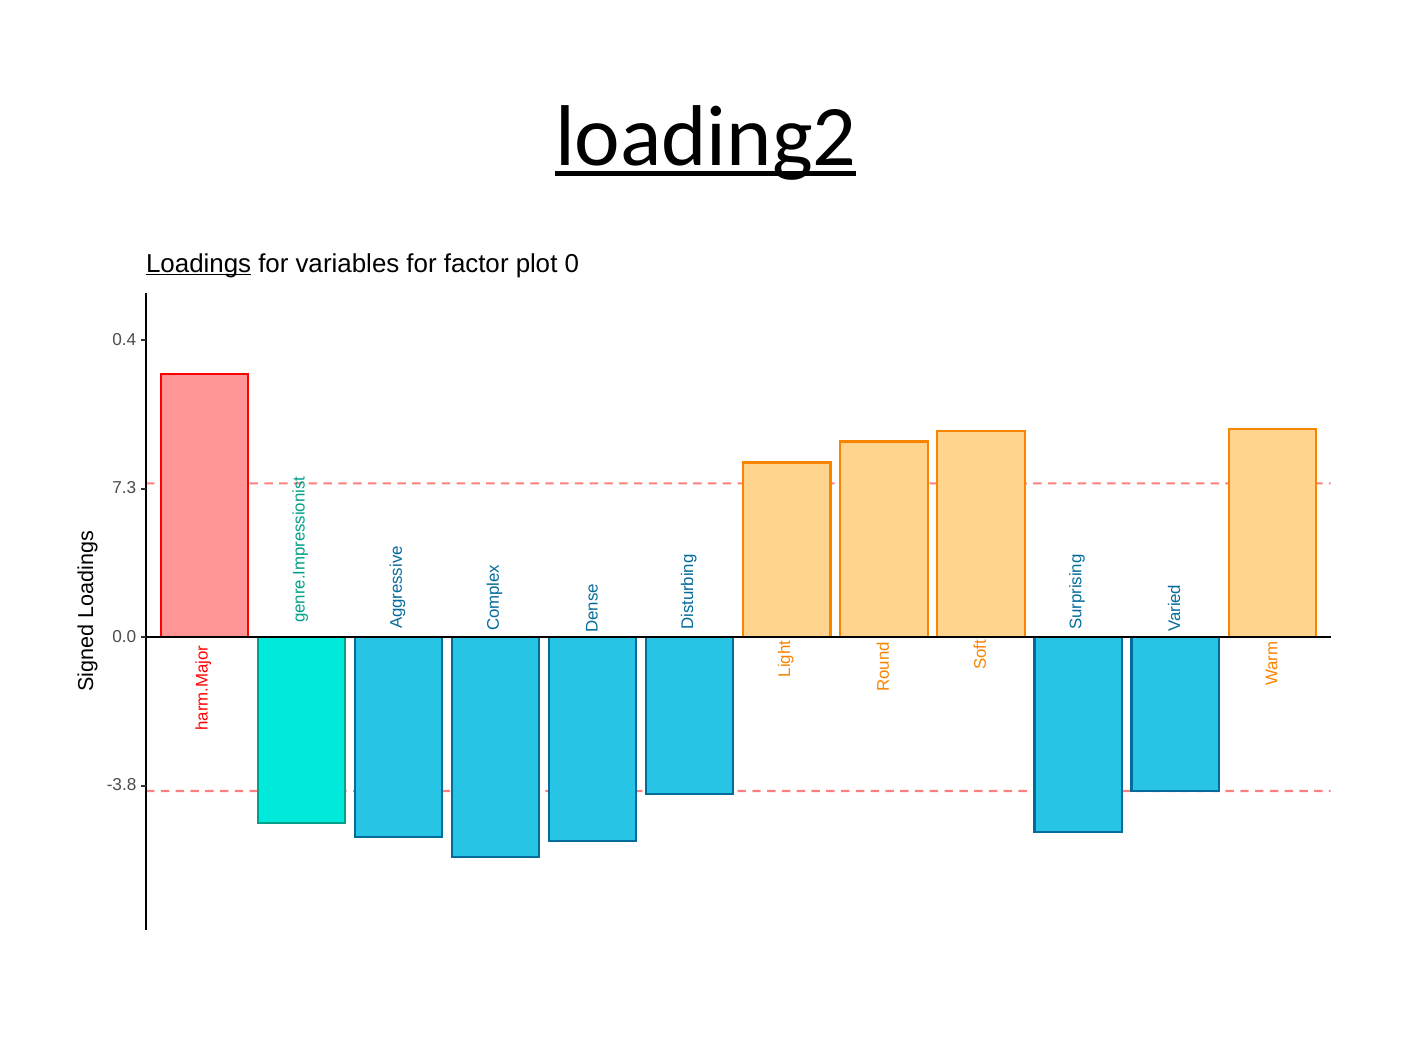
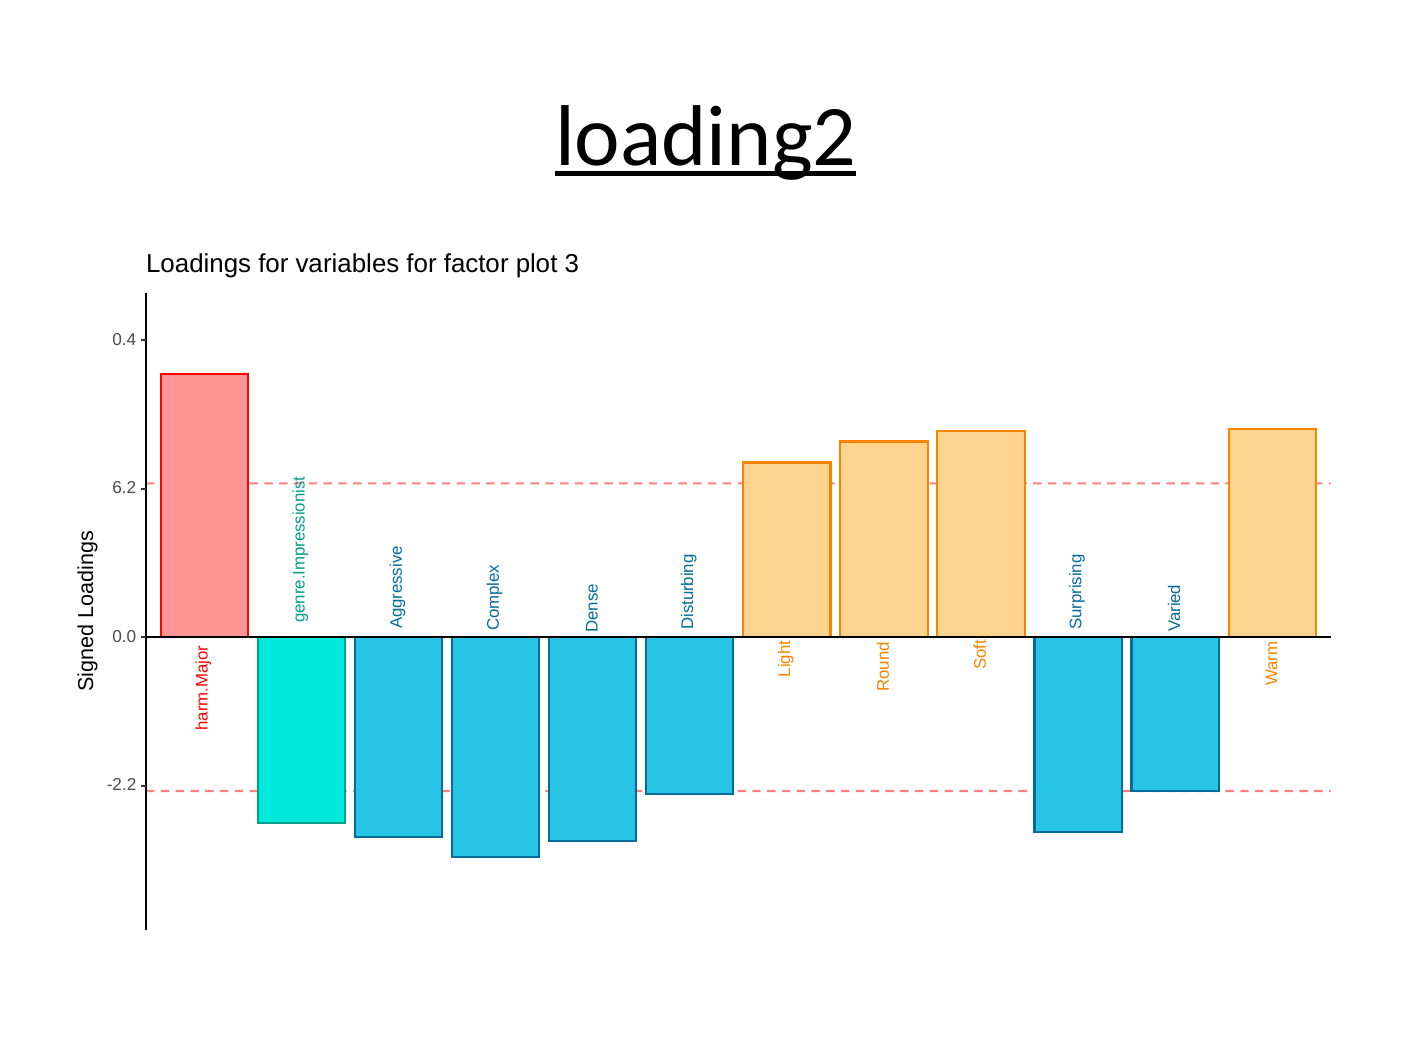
Loadings underline: present -> none (199, 263)
0: 0 -> 3 (572, 263)
7.3: 7.3 -> 6.2 (124, 488)
-3.8: -3.8 -> -2.2 (122, 785)
